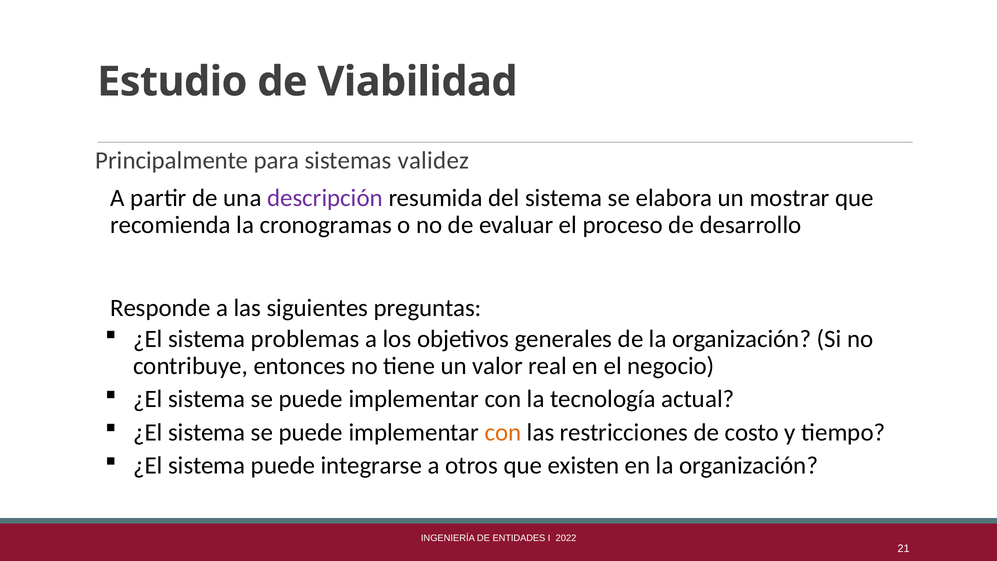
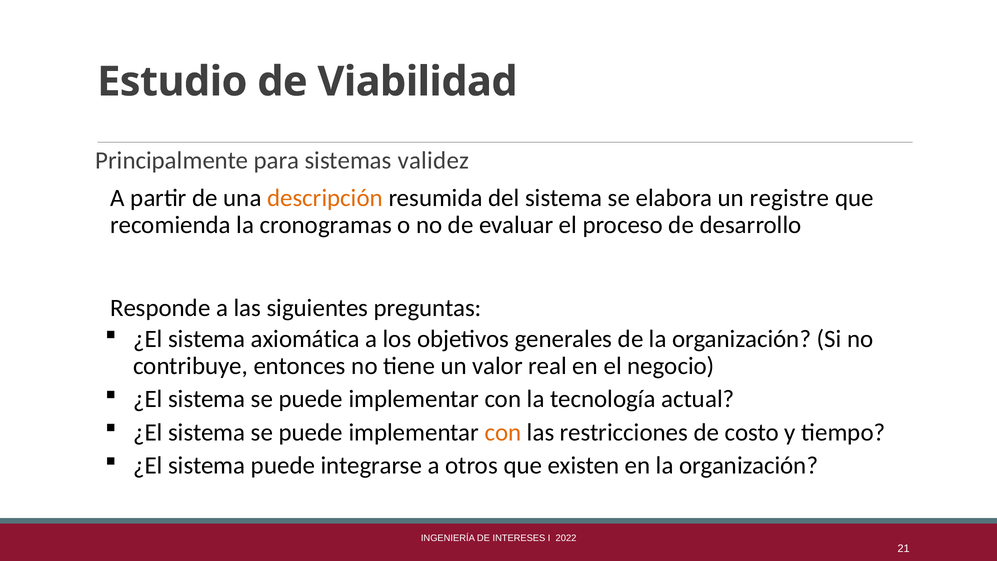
descripción colour: purple -> orange (325, 198)
mostrar: mostrar -> registre (789, 198)
problemas: problemas -> axiomática (305, 339)
ENTIDADES: ENTIDADES -> INTERESES (519, 538)
